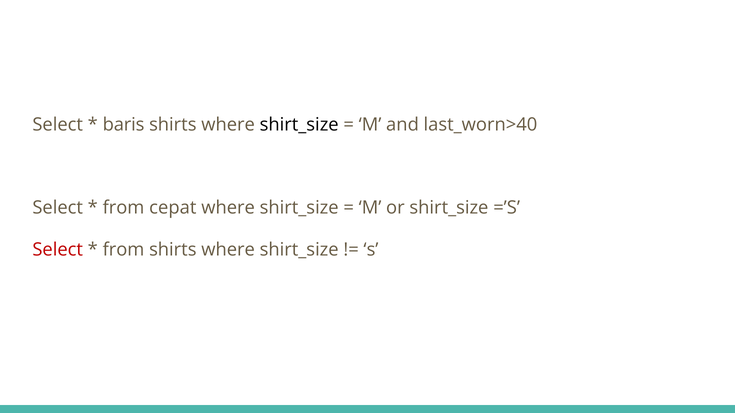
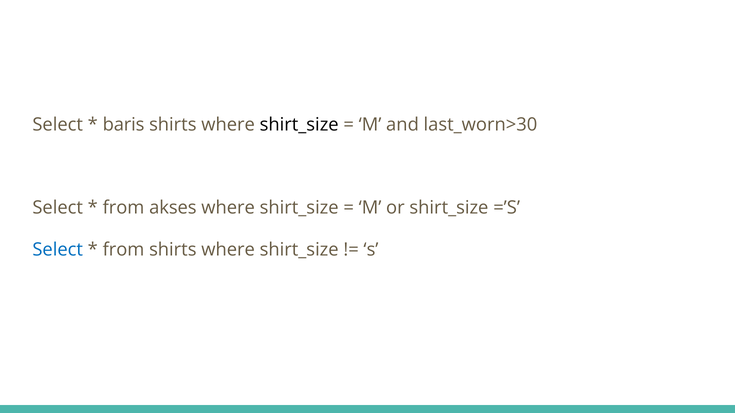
last_worn>40: last_worn>40 -> last_worn>30 (480, 125)
cepat: cepat -> akses (173, 208)
Select colour: red -> blue (58, 250)
